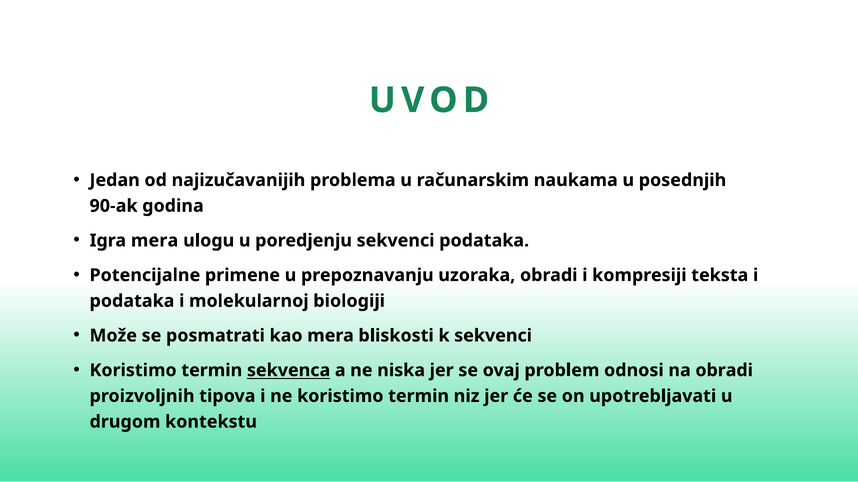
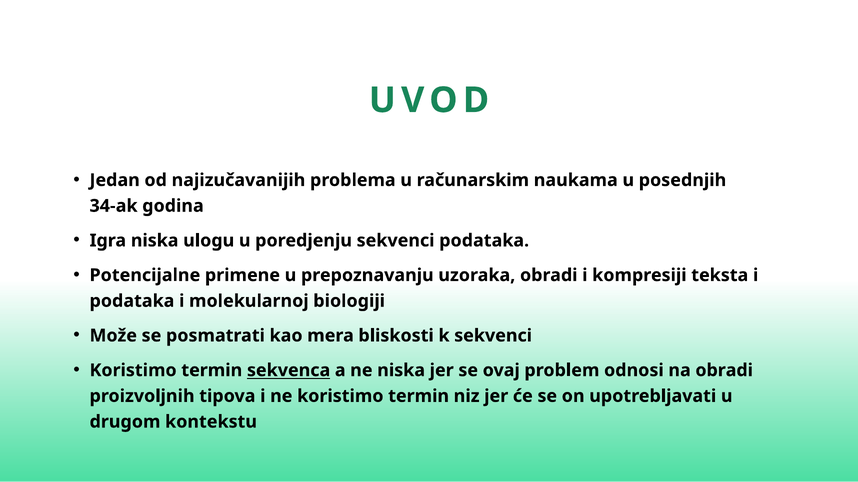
90-ak: 90-ak -> 34-ak (114, 206)
Igra mera: mera -> niska (155, 241)
